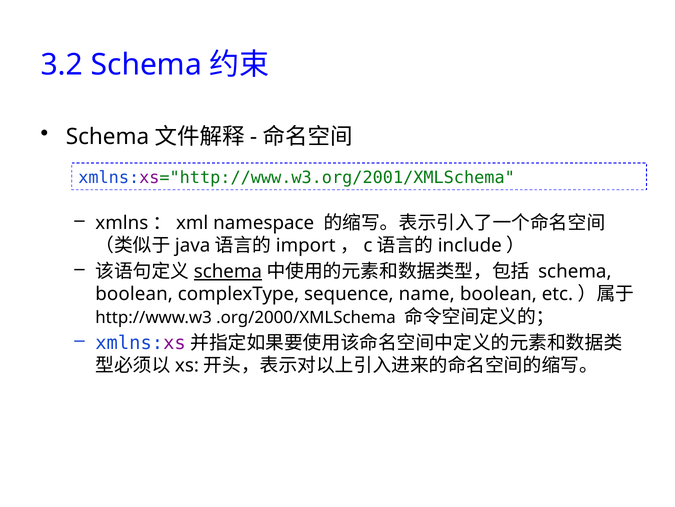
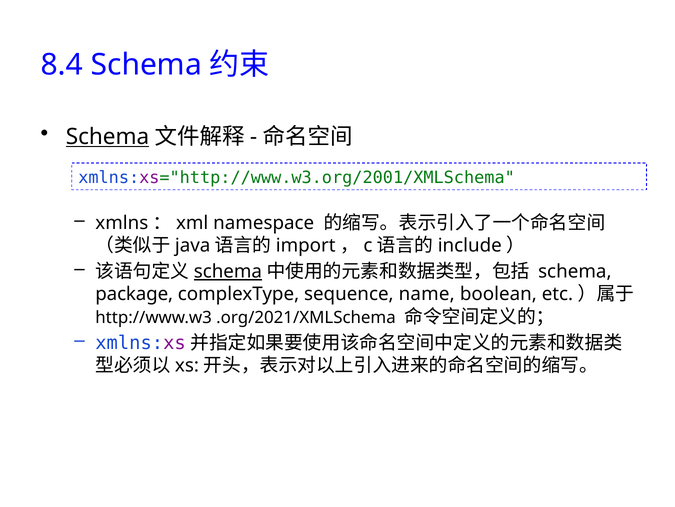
3.2: 3.2 -> 8.4 (62, 65)
Schema underline: none -> present (108, 137)
boolean: boolean -> package (134, 294)
.org/2000/XMLSchema: .org/2000/XMLSchema -> .org/2021/XMLSchema (306, 317)
